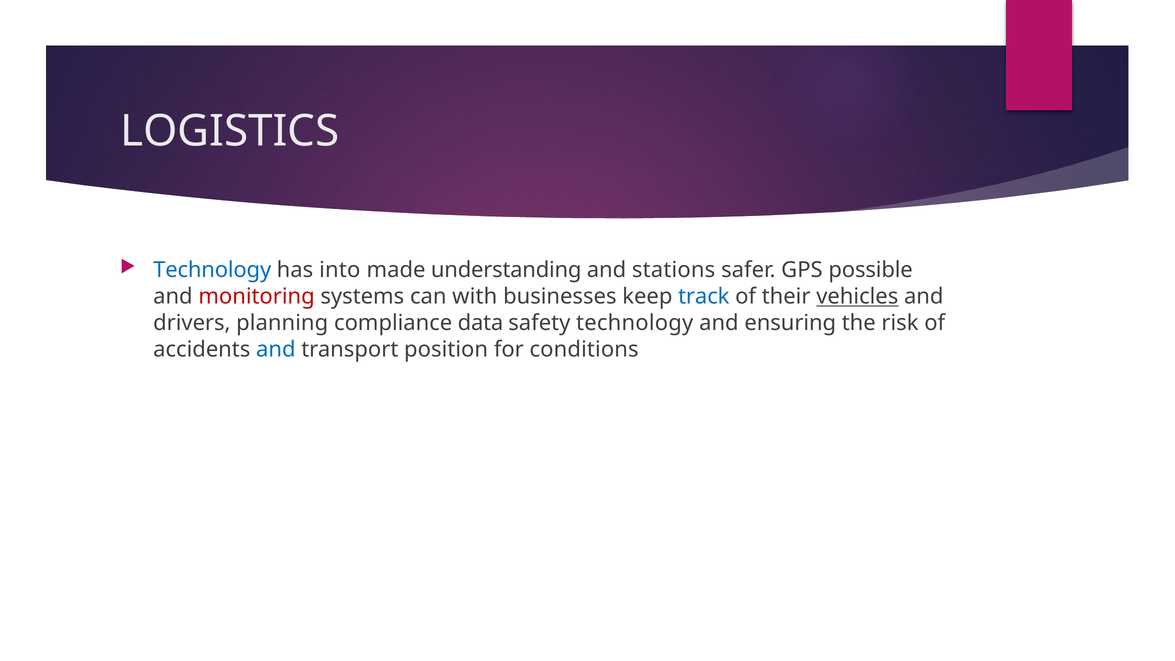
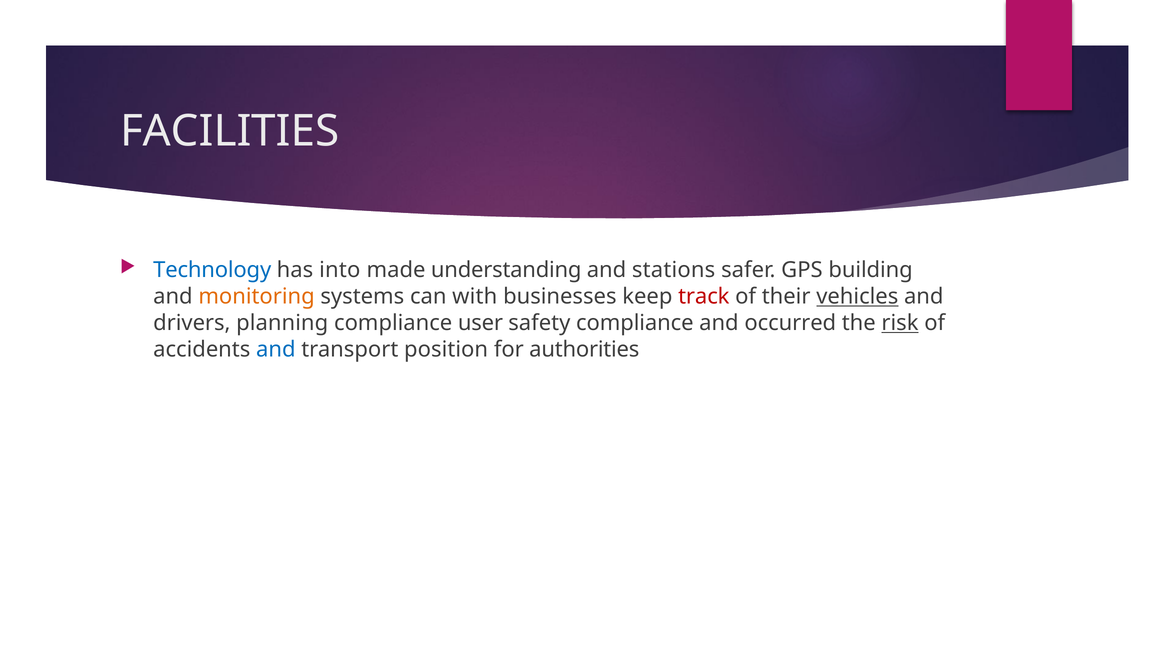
LOGISTICS: LOGISTICS -> FACILITIES (230, 131)
possible: possible -> building (871, 270)
monitoring colour: red -> orange (257, 297)
track colour: blue -> red (704, 297)
data: data -> user (480, 323)
safety technology: technology -> compliance (635, 323)
ensuring: ensuring -> occurred (790, 323)
risk underline: none -> present (900, 323)
conditions: conditions -> authorities (584, 349)
